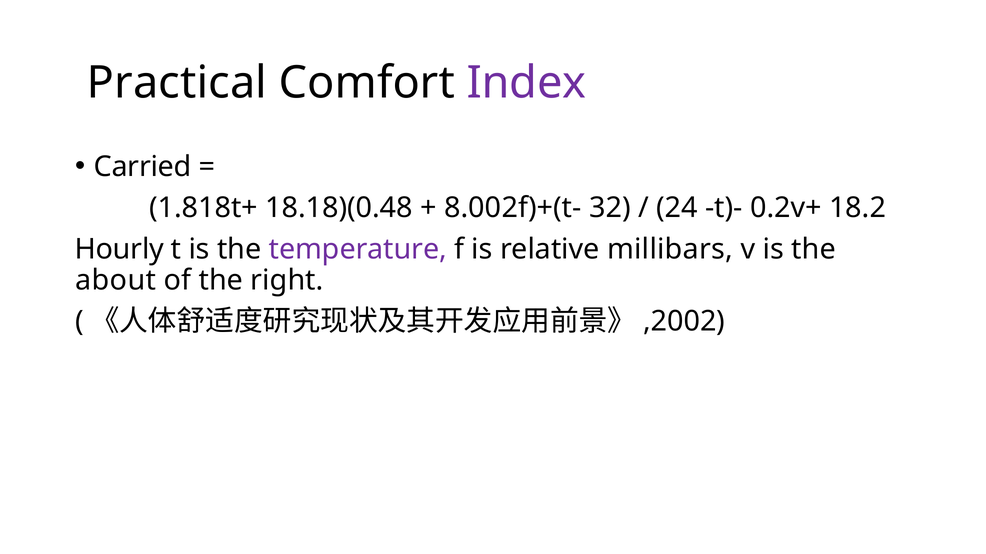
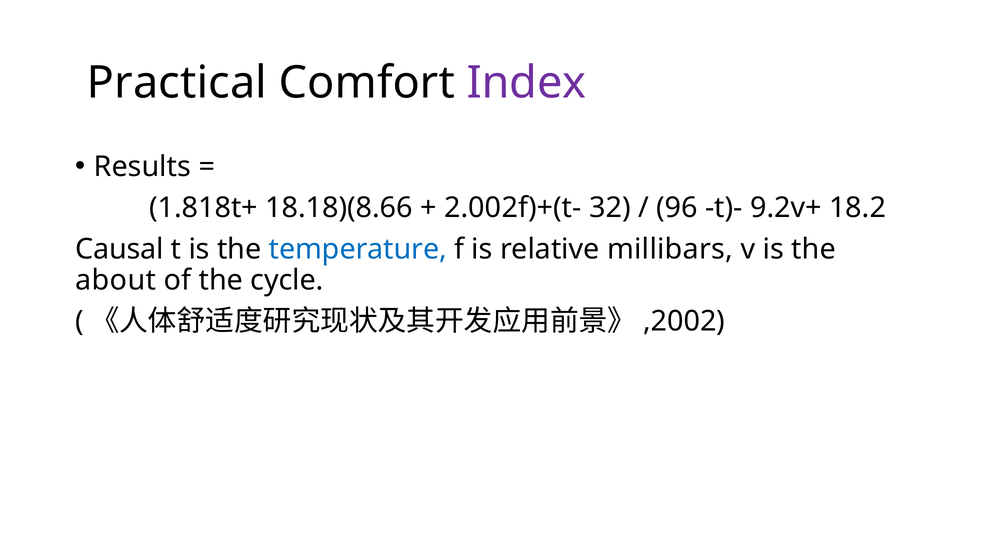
Carried: Carried -> Results (142, 167)
18.18)(0.48: 18.18)(0.48 -> 18.18)(8.66 (339, 208)
8.002f)+(t-: 8.002f)+(t- -> 2.002f)+(t- (513, 208)
24: 24 -> 96 (677, 208)
0.2v+: 0.2v+ -> 9.2v+ (786, 208)
Hourly: Hourly -> Causal (119, 249)
temperature colour: purple -> blue (358, 249)
right: right -> cycle (287, 280)
